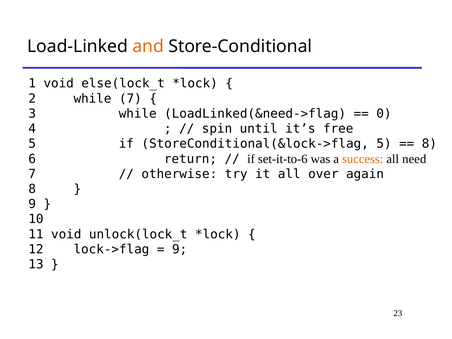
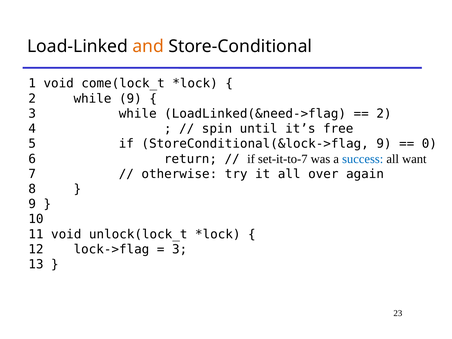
else(lock_t: else(lock_t -> come(lock_t (123, 83)
while 7: 7 -> 9 (130, 99)
0: 0 -> 2 (384, 114)
StoreConditional(&lock->flag 5: 5 -> 9 (384, 144)
8: 8 -> 0 (429, 144)
set-it-to-6: set-it-to-6 -> set-it-to-7 (283, 159)
success colour: orange -> blue (363, 159)
need: need -> want (414, 159)
9: 9 -> 3 (180, 249)
